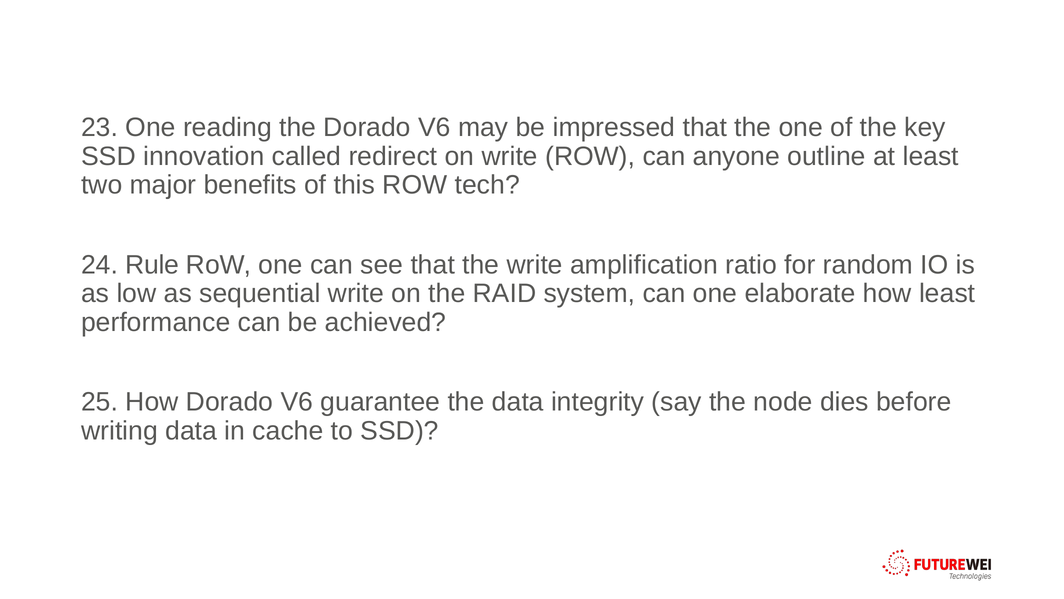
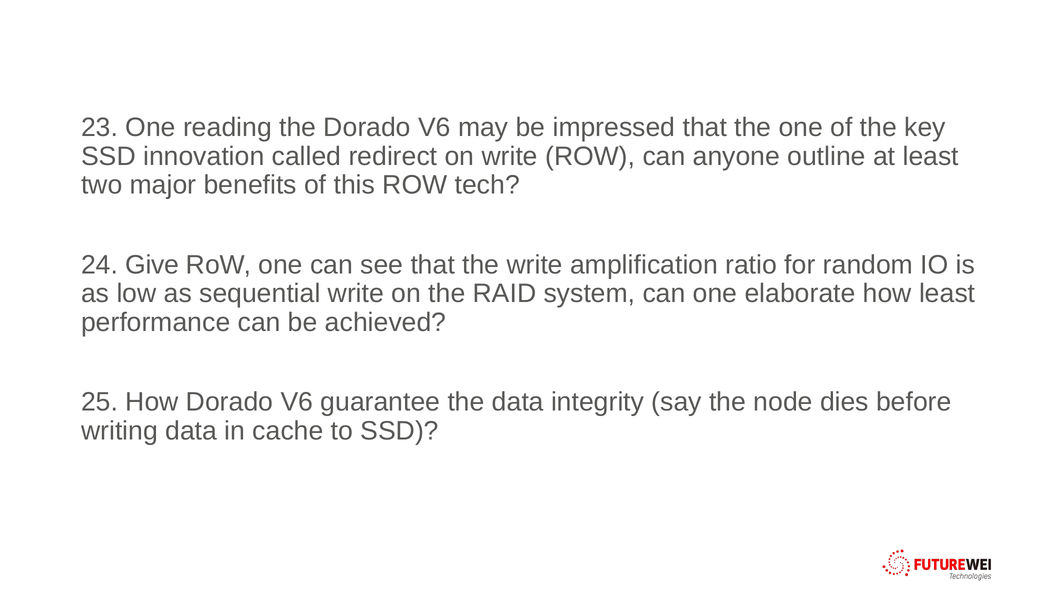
Rule: Rule -> Give (152, 265)
